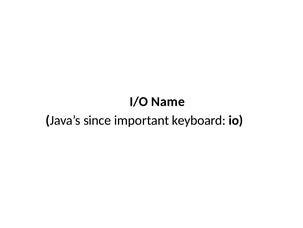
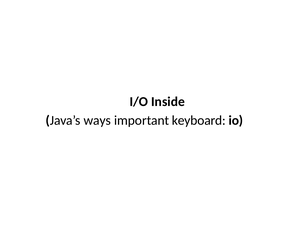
Name: Name -> Inside (168, 101)
since: since -> ways (97, 120)
